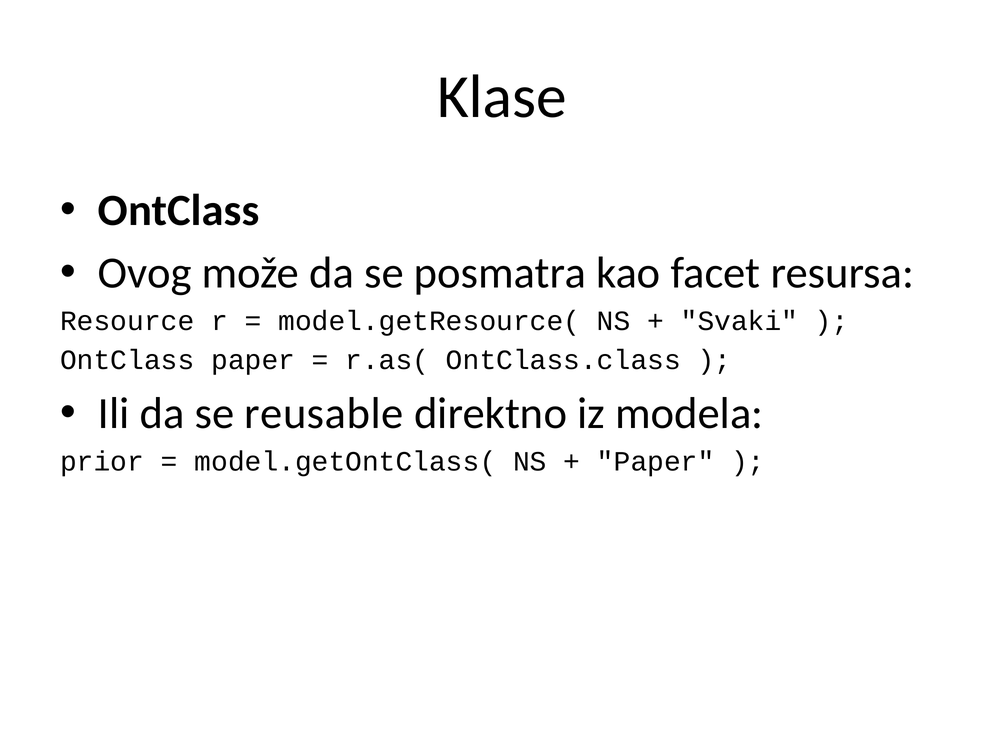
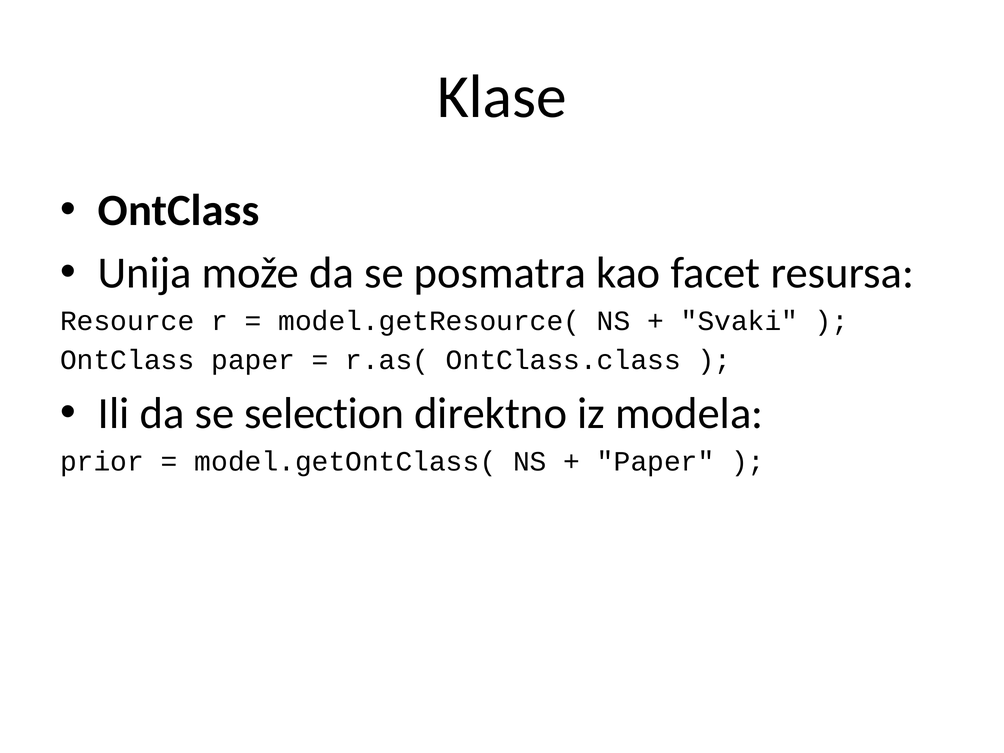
Ovog: Ovog -> Unija (145, 273)
reusable: reusable -> selection (324, 414)
